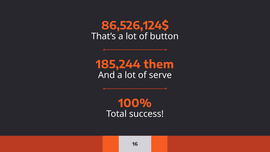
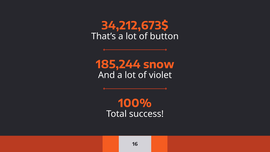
86,526,124$: 86,526,124$ -> 34,212,673$ (135, 26)
them: them -> snow (159, 64)
serve: serve -> violet (160, 75)
